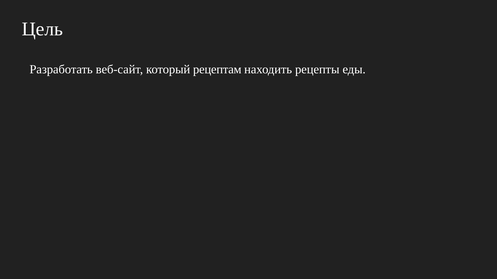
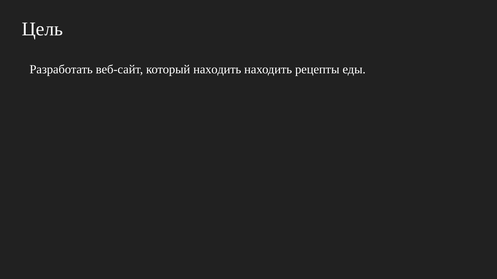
который рецептам: рецептам -> находить (217, 69)
